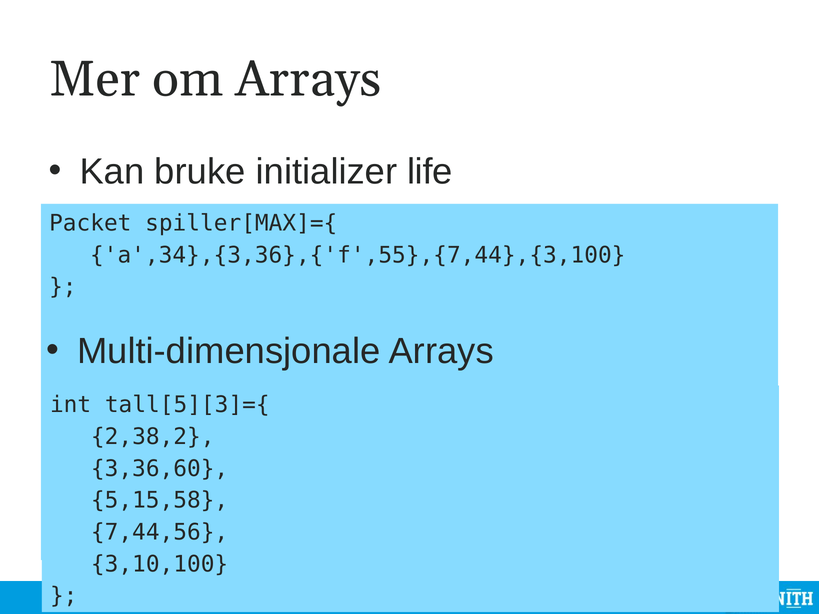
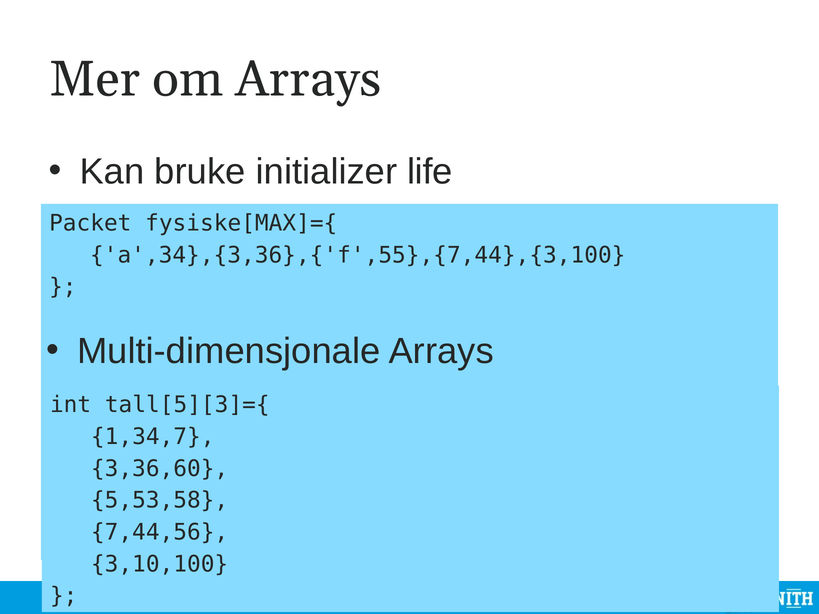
spiller[MAX]={: spiller[MAX]={ -> fysiske[MAX]={ (241, 223)
2,38,2: 2,38,2 -> 1,34,7 (153, 437)
5,15,58: 5,15,58 -> 5,53,58 (160, 501)
